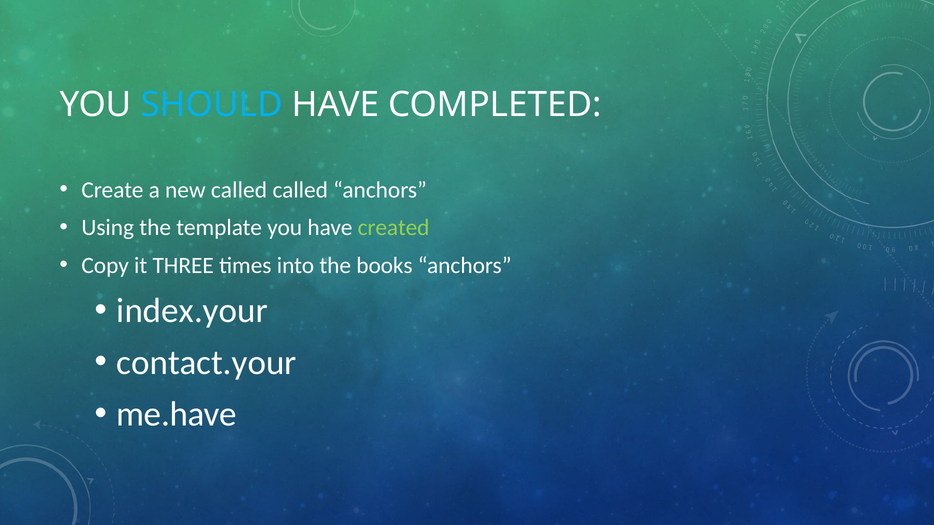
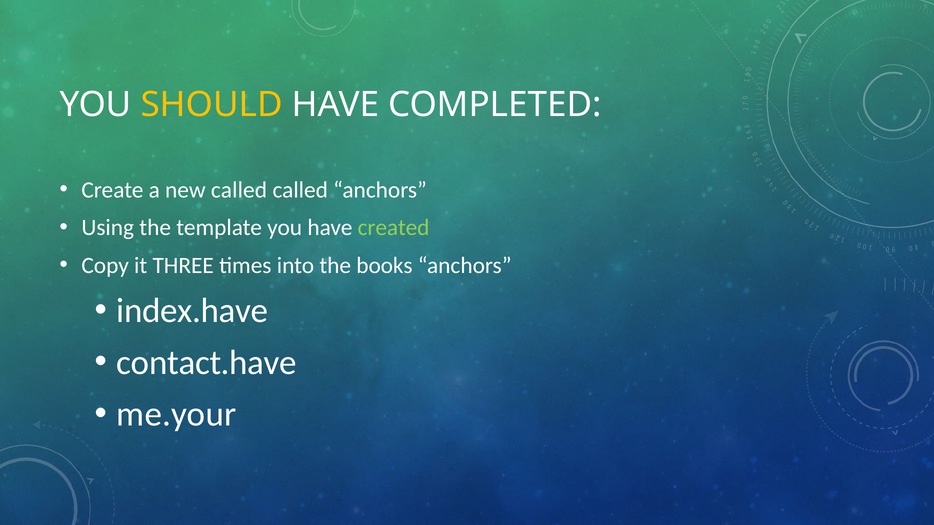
SHOULD colour: light blue -> yellow (212, 105)
index.your: index.your -> index.have (192, 311)
contact.your: contact.your -> contact.have (207, 363)
me.have: me.have -> me.your (176, 415)
